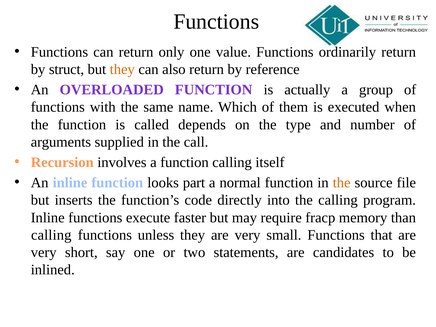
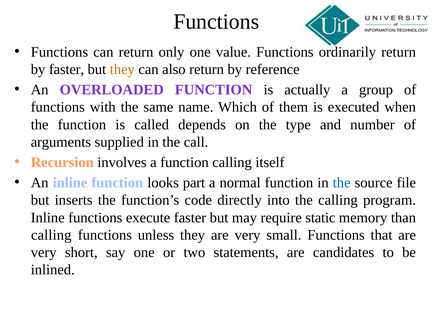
by struct: struct -> faster (67, 69)
the colour: orange -> blue (342, 183)
fracp: fracp -> static (320, 218)
